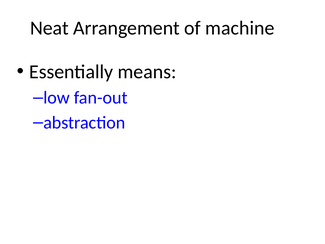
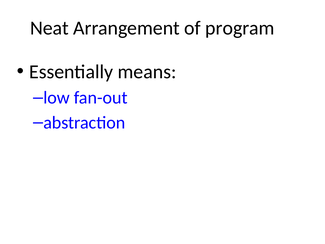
machine: machine -> program (240, 28)
